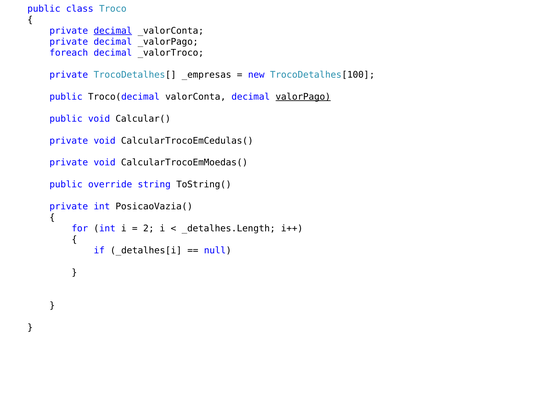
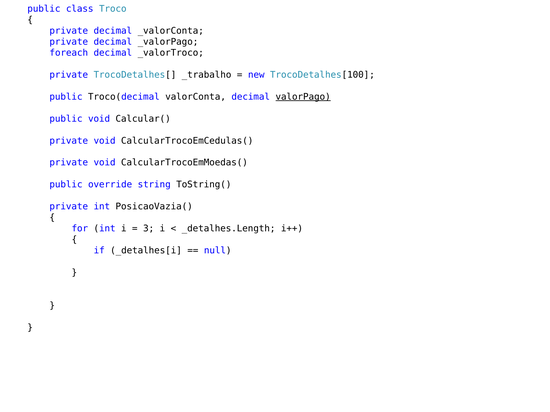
decimal underline: present -> none (113, 31)
_empresas: _empresas -> _trabalho (207, 75)
2: 2 -> 3 (149, 229)
